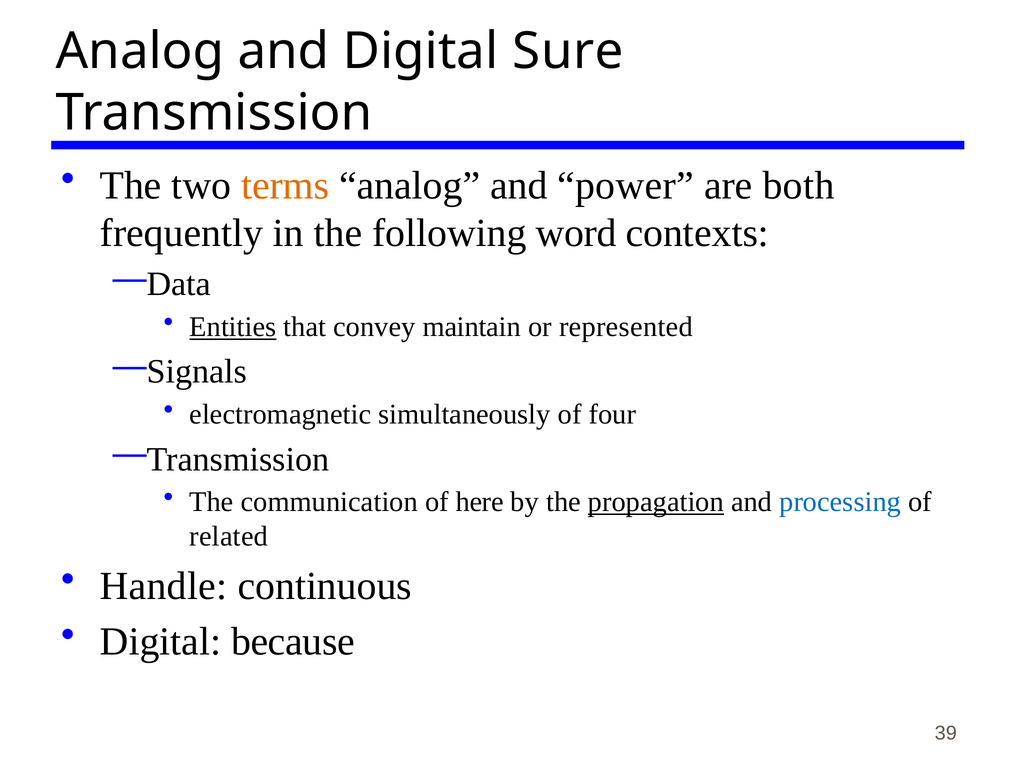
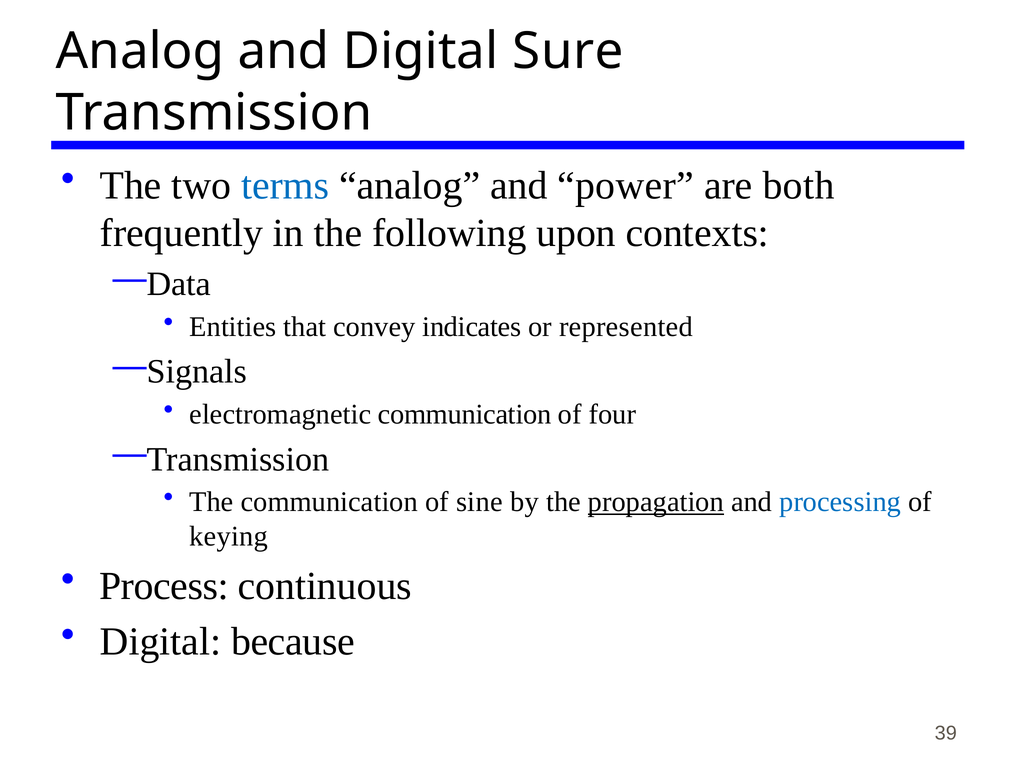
terms colour: orange -> blue (285, 185)
word: word -> upon (576, 233)
Entities underline: present -> none (233, 327)
maintain: maintain -> indicates (472, 327)
electromagnetic simultaneously: simultaneously -> communication (465, 414)
here: here -> sine (479, 502)
related: related -> keying (229, 536)
Handle: Handle -> Process (164, 586)
